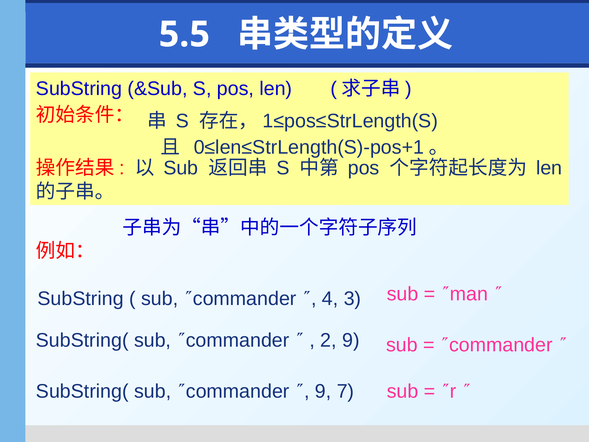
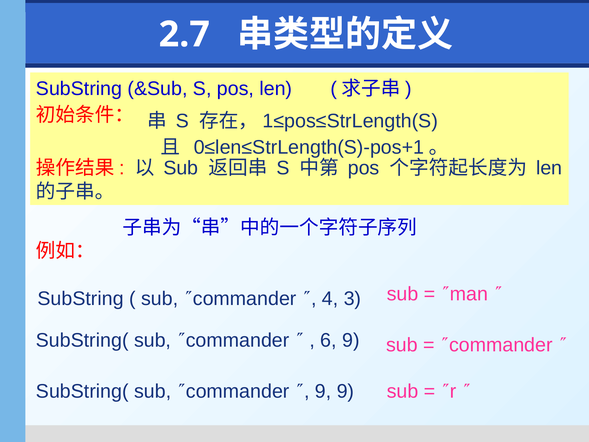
5.5: 5.5 -> 2.7 (184, 34)
2: 2 -> 6 (328, 340)
9 7: 7 -> 9 (345, 391)
